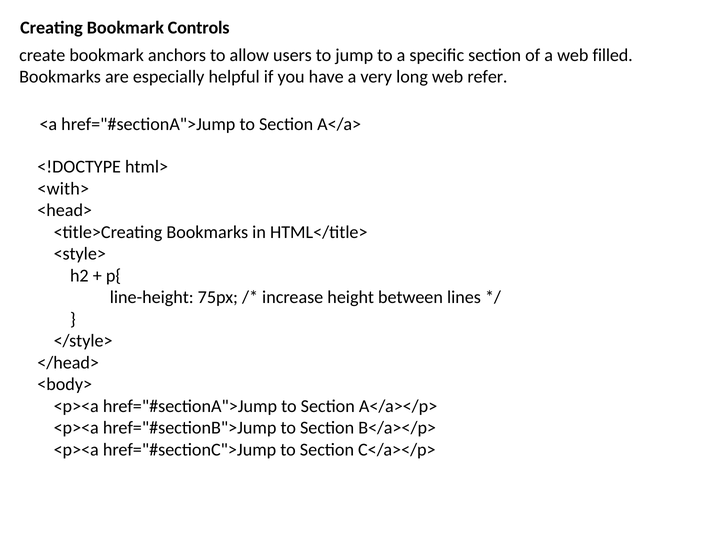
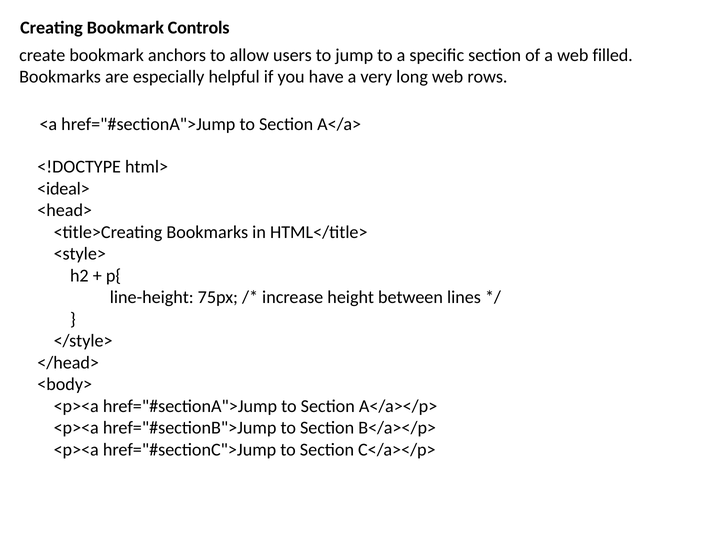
refer: refer -> rows (487, 77)
<with>: <with> -> <ideal> (63, 188)
